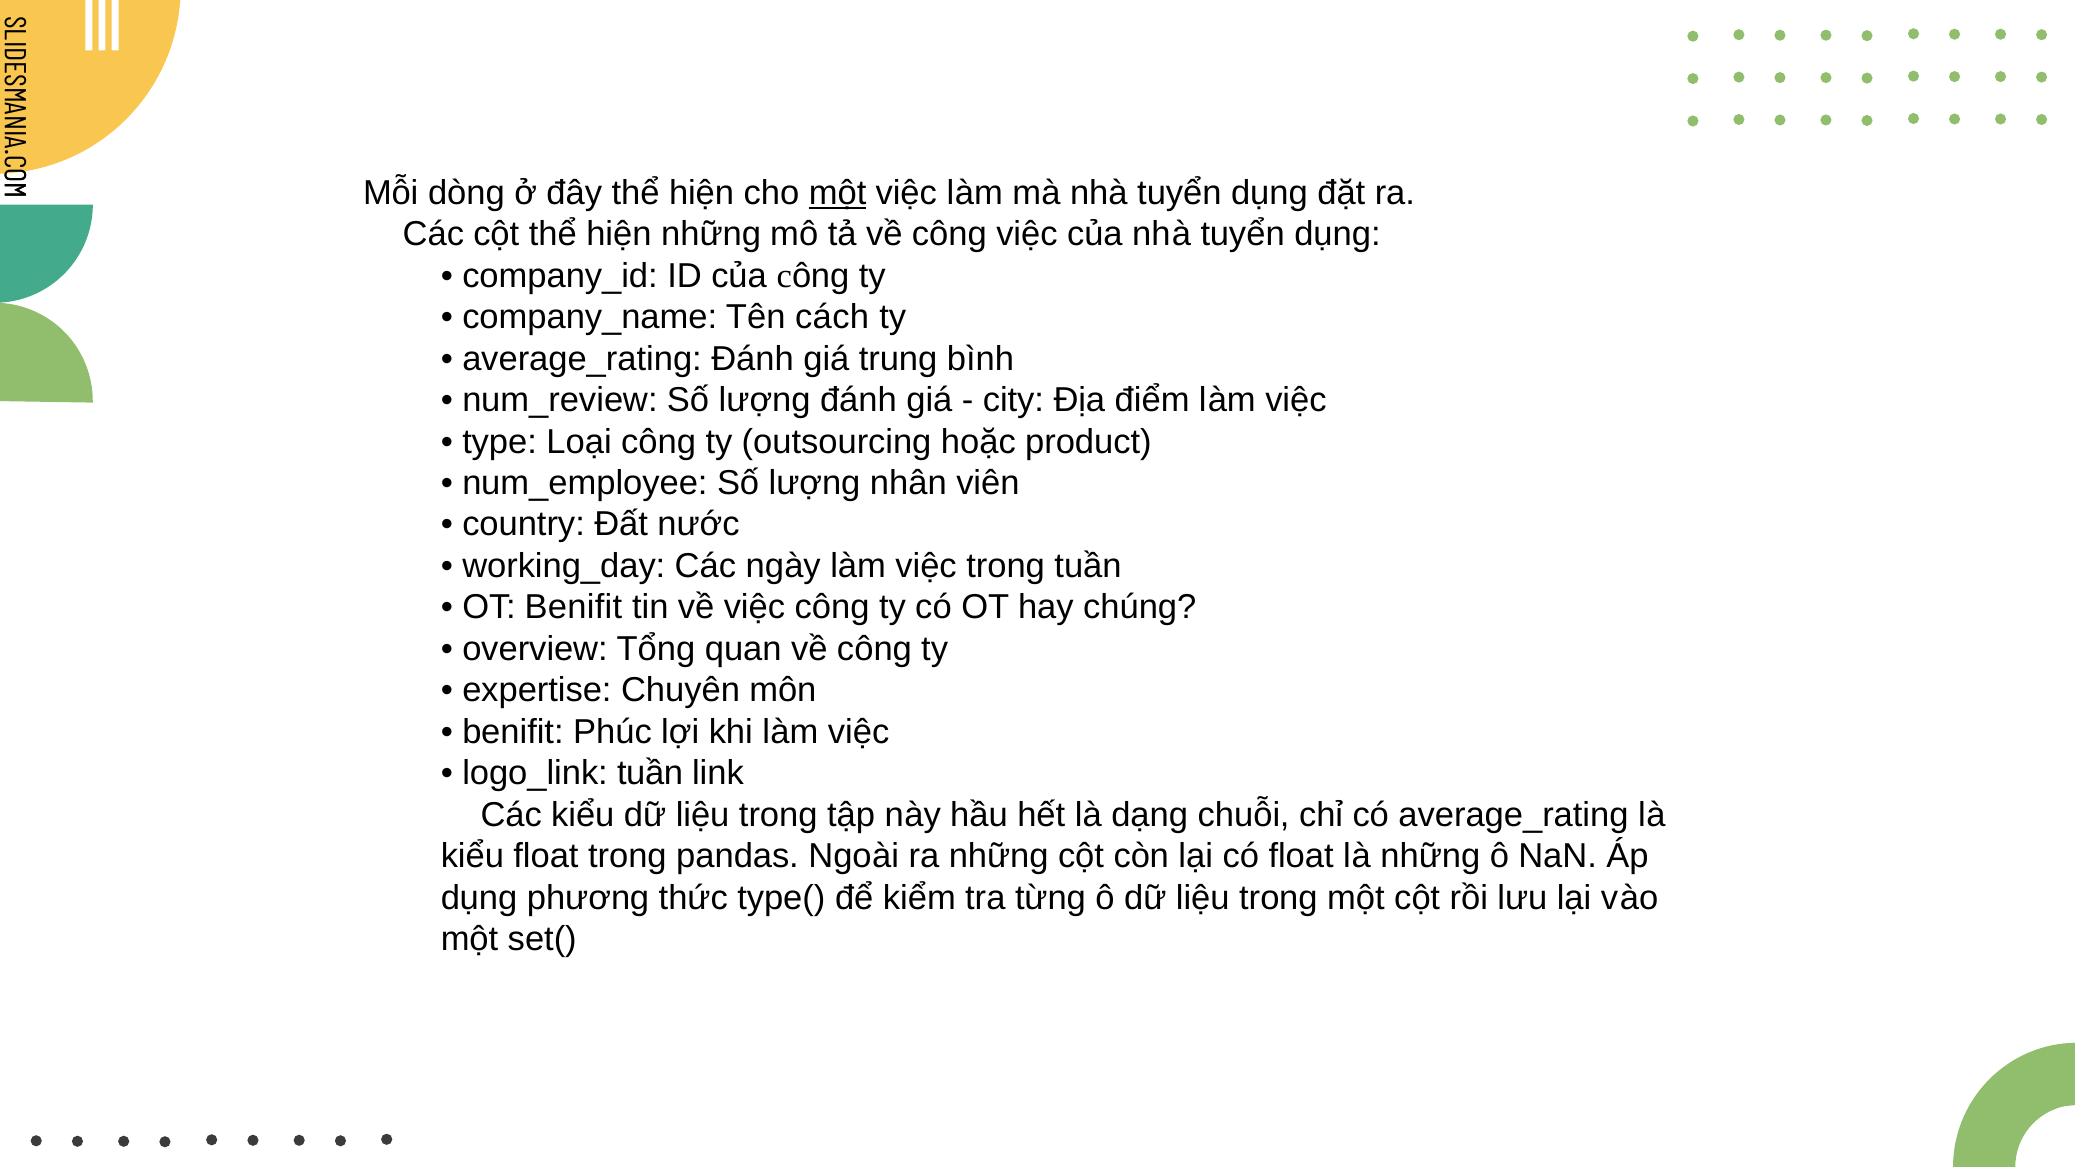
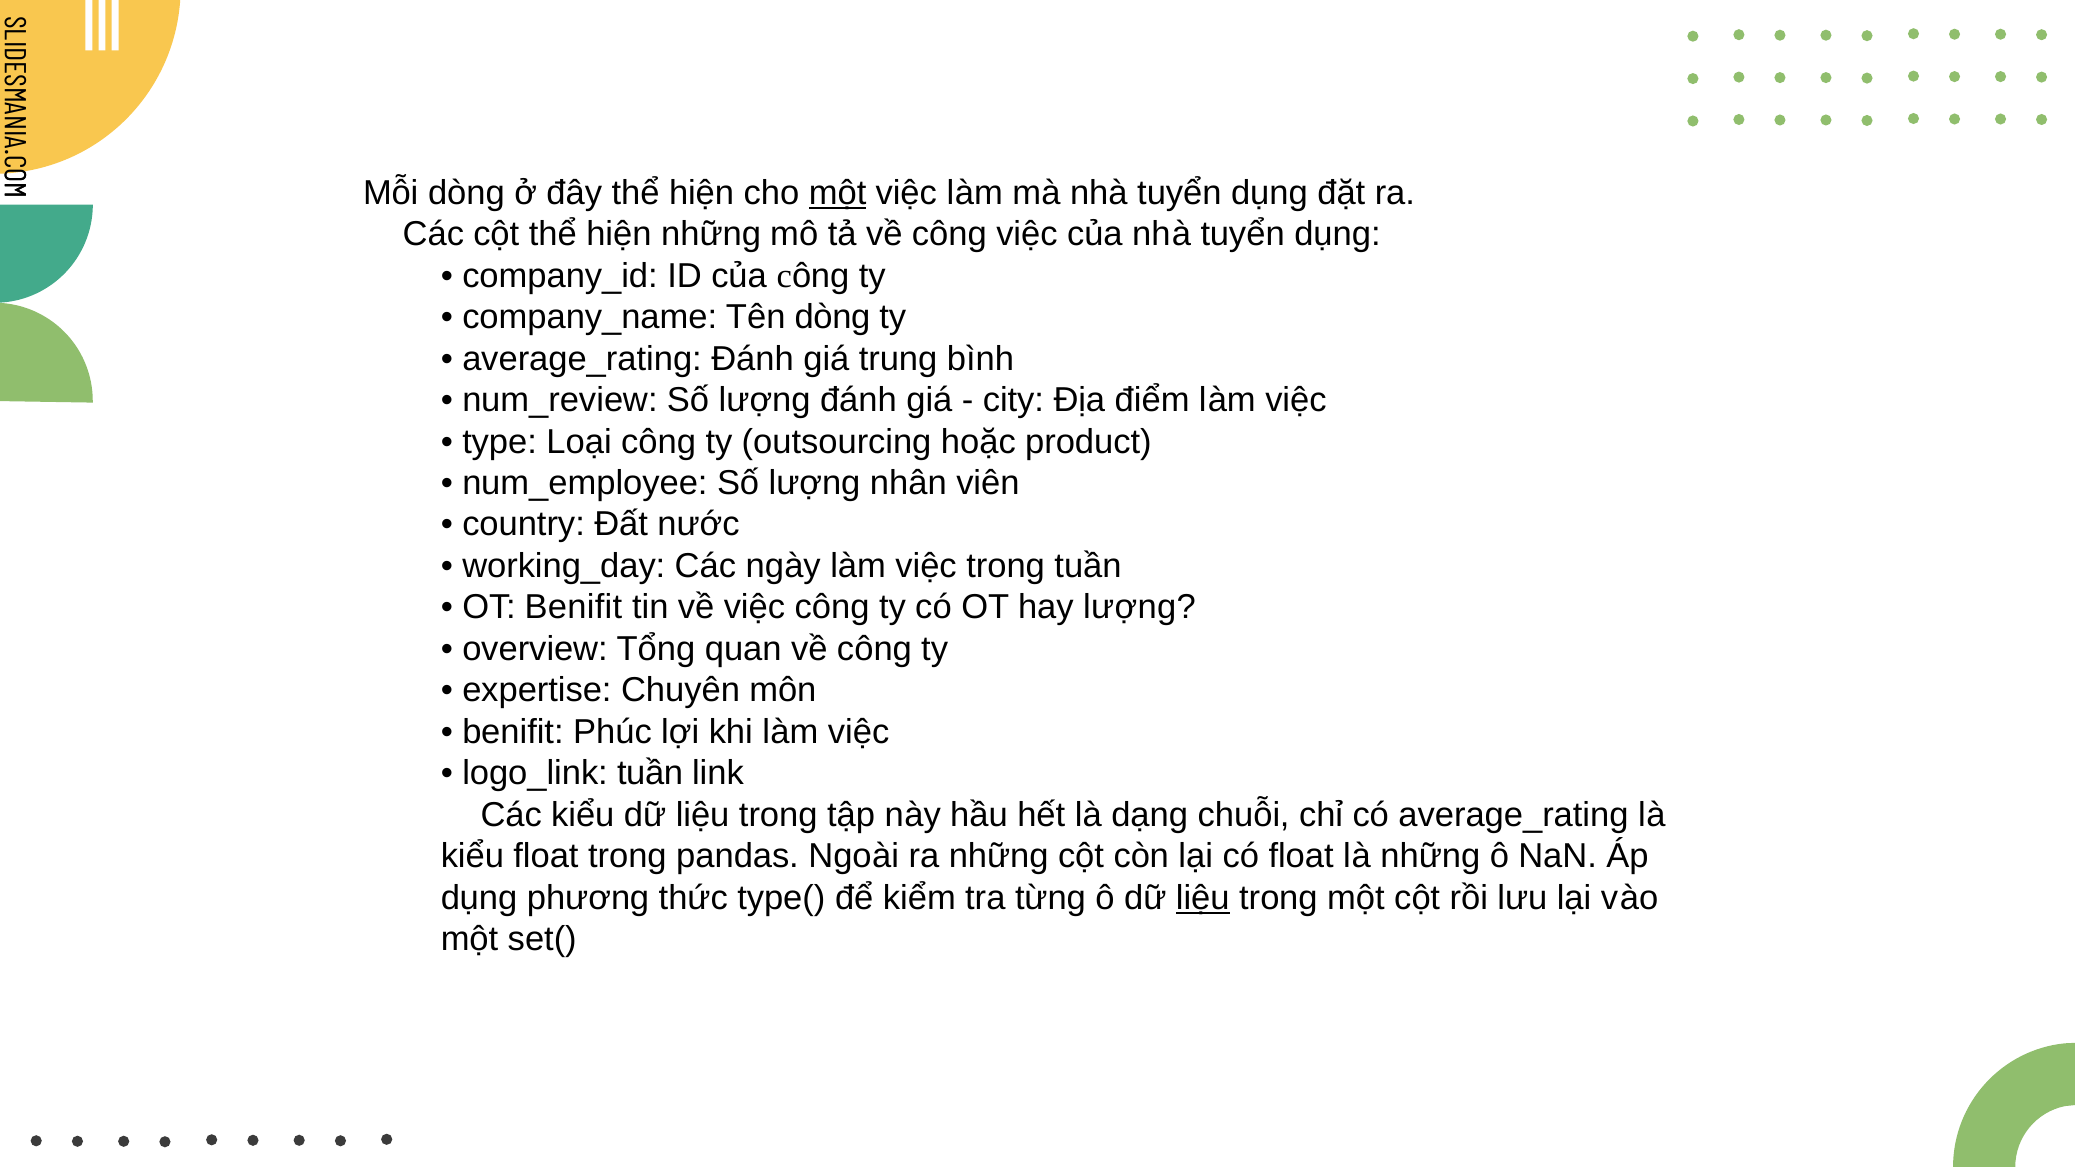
Tên cách: cách -> dòng (832, 317)
hay chúng: chúng -> lượng (1140, 608)
liệu underline: none -> present (1203, 898)
